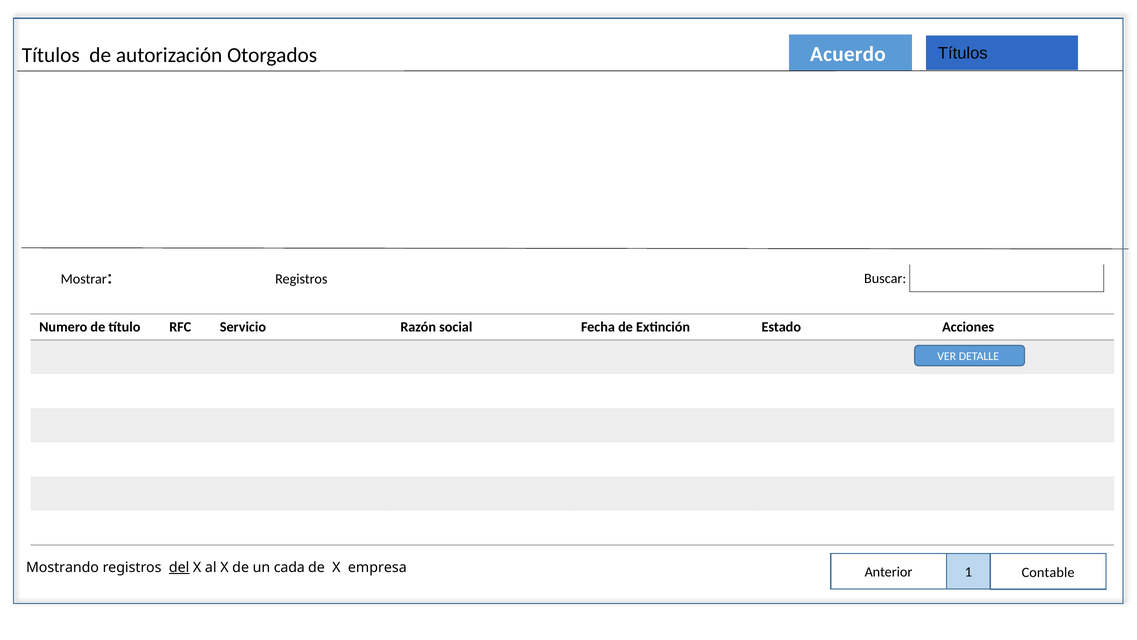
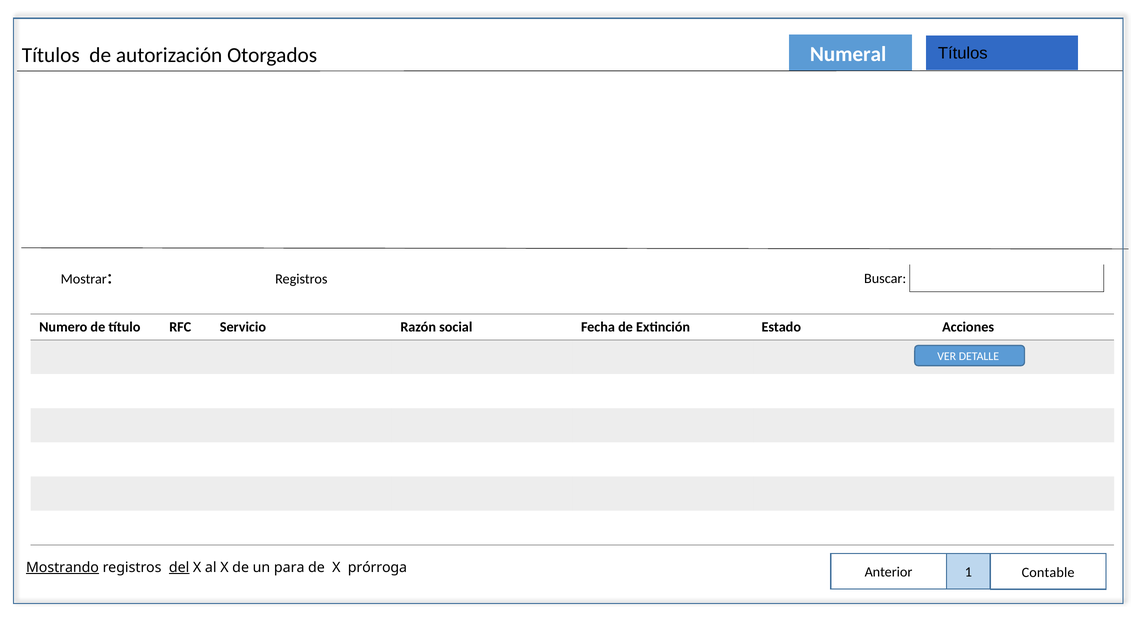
Acuerdo: Acuerdo -> Numeral (848, 54)
Mostrando underline: none -> present (62, 567)
cada: cada -> para (289, 567)
empresa: empresa -> prórroga (377, 567)
